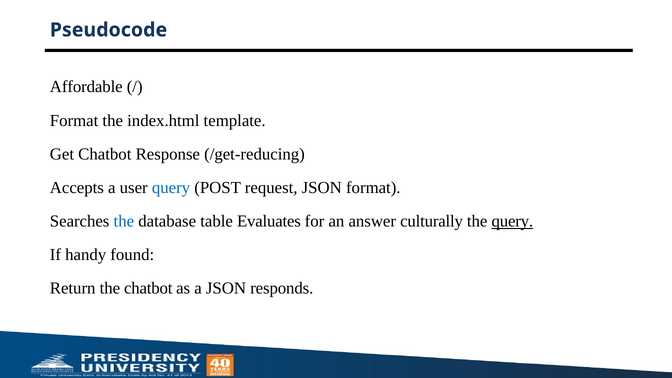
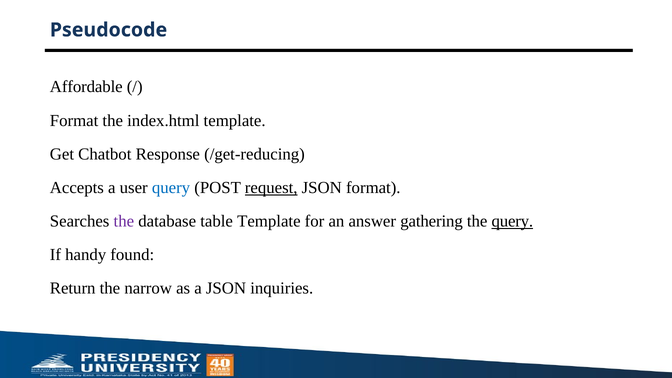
request underline: none -> present (271, 188)
the colour: blue -> purple (124, 221)
table Evaluates: Evaluates -> Template (269, 221)
culturally: culturally -> gathering (432, 221)
the chatbot: chatbot -> narrow (148, 288)
responds: responds -> inquiries (282, 288)
